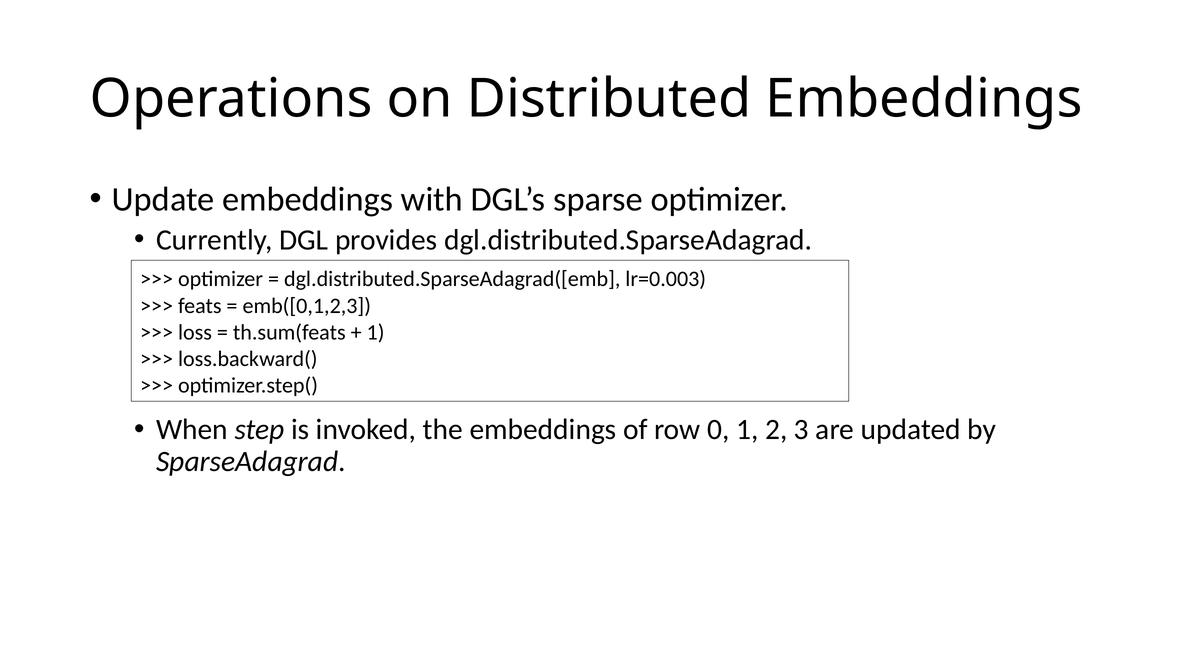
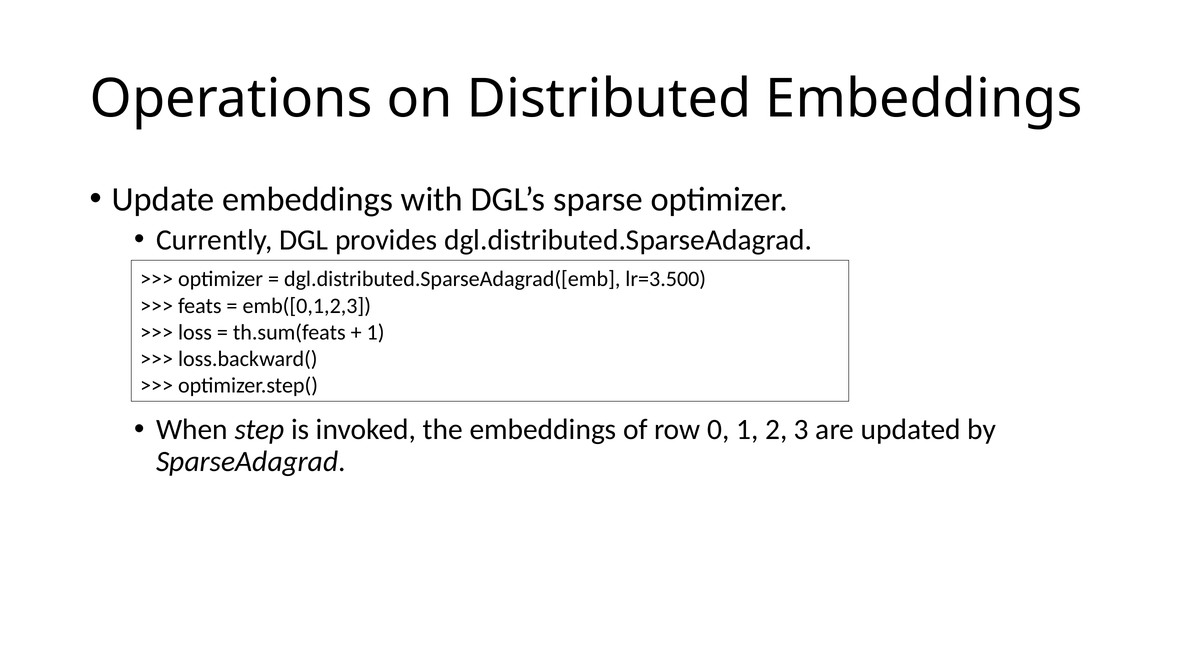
lr=0.003: lr=0.003 -> lr=3.500 (666, 279)
